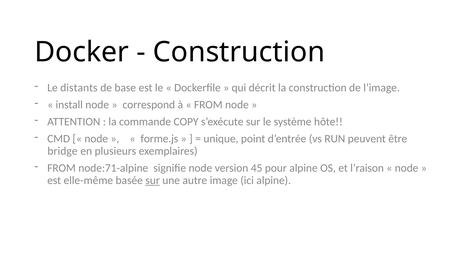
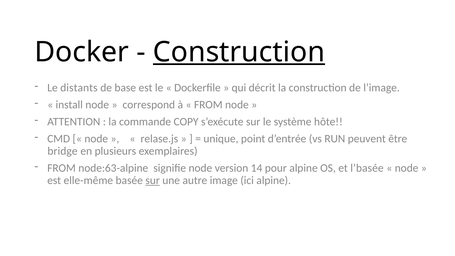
Construction underline: none -> present (239, 52)
forme.js: forme.js -> relase.js (159, 139)
node:71-alpine: node:71-alpine -> node:63-alpine (113, 168)
45: 45 -> 14 (257, 168)
l’raison: l’raison -> l’basée (367, 168)
